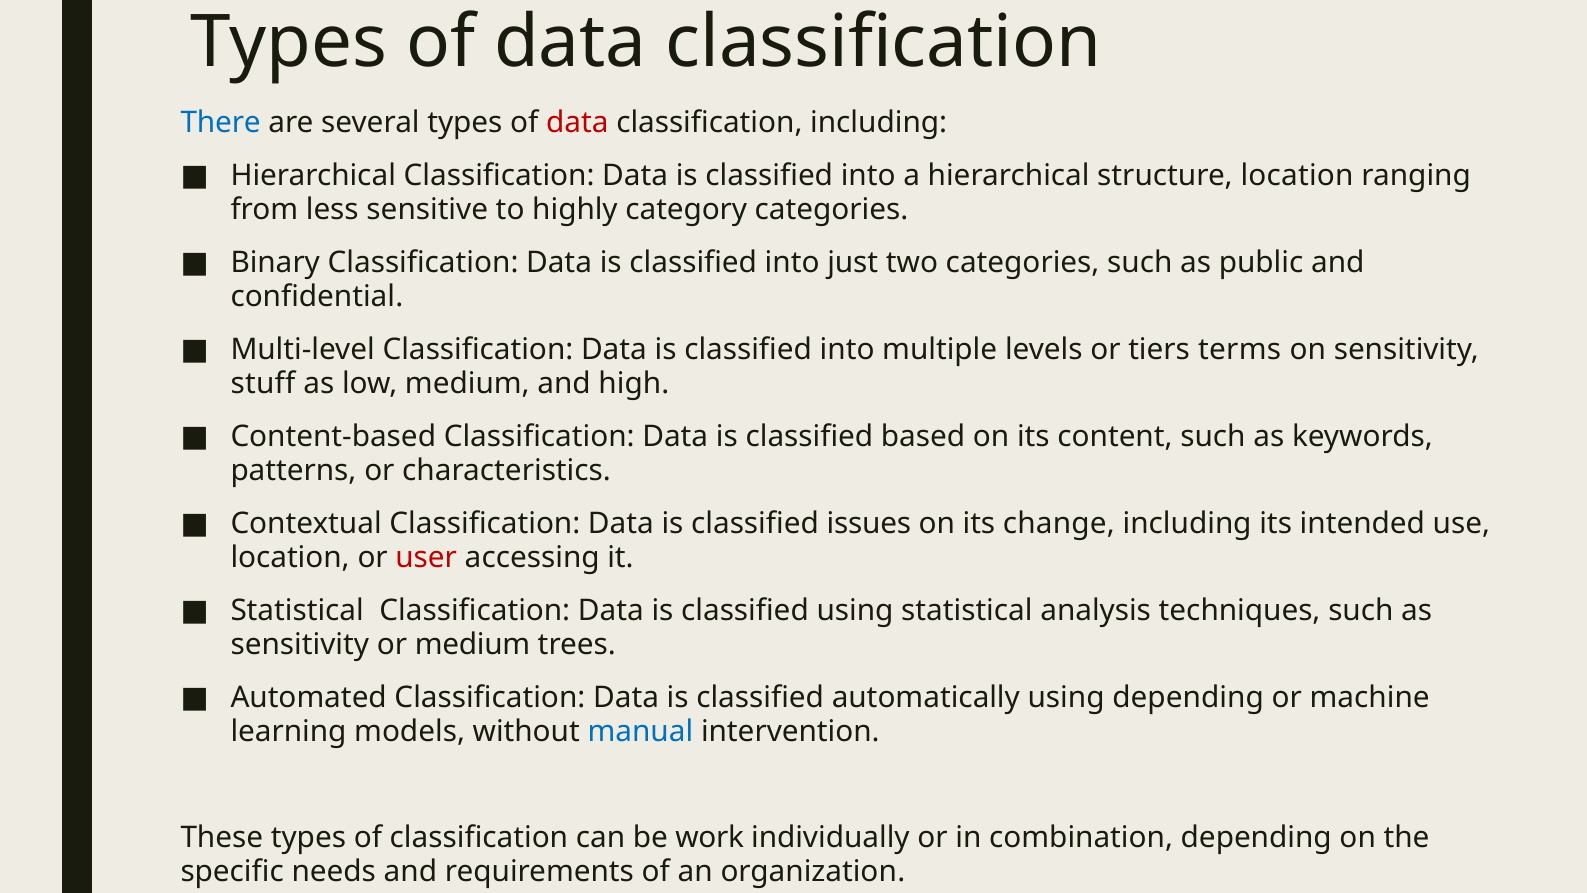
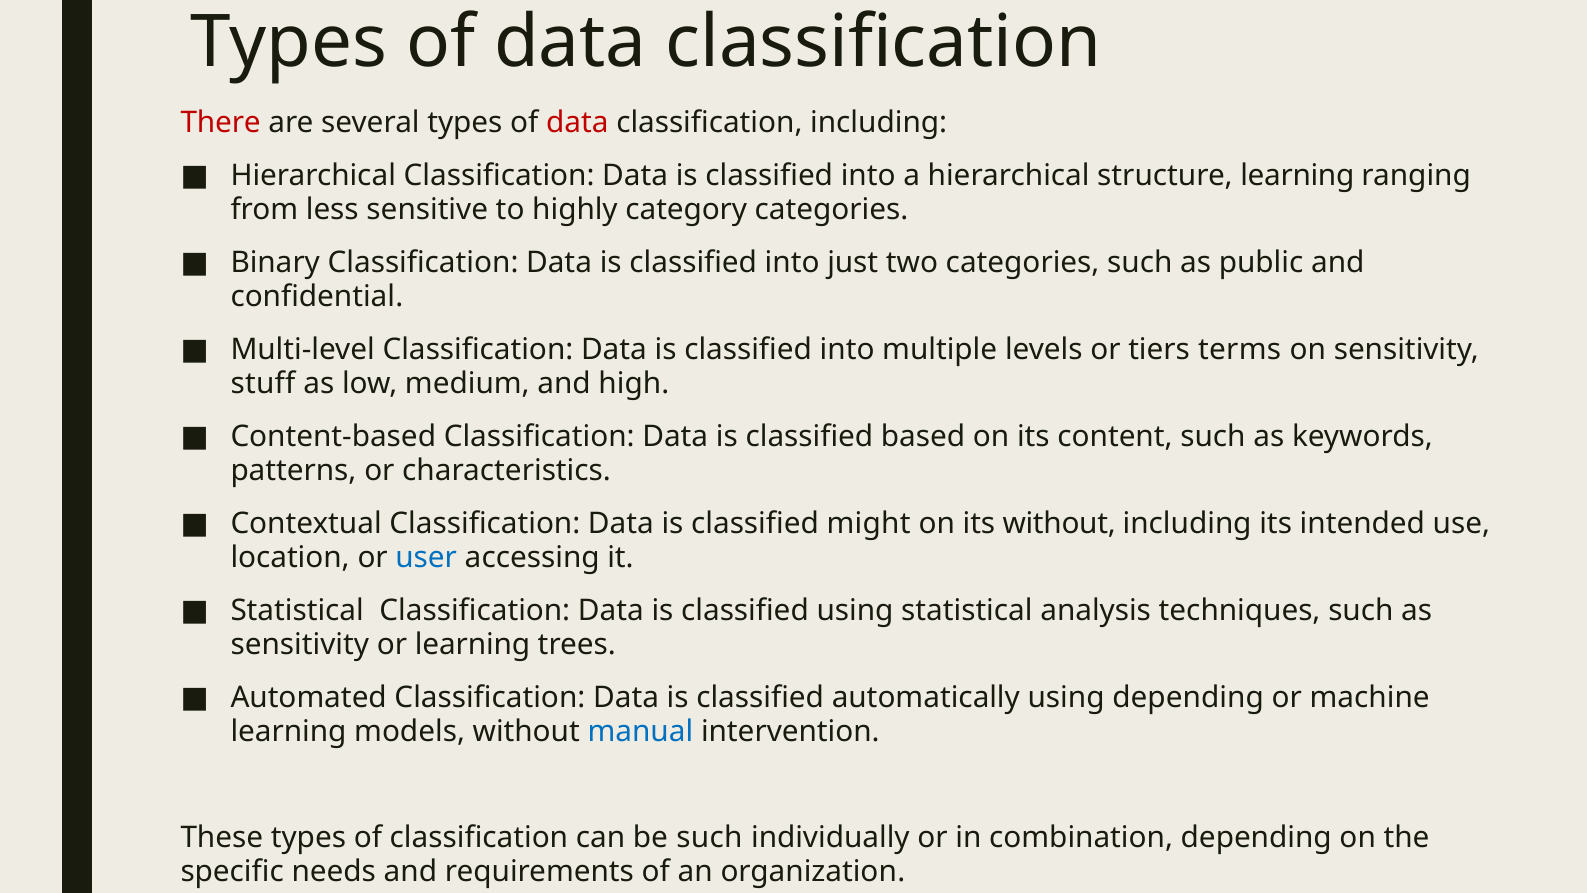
There colour: blue -> red (221, 122)
structure location: location -> learning (1297, 176)
issues: issues -> might (869, 523)
its change: change -> without (1059, 523)
user colour: red -> blue (426, 557)
or medium: medium -> learning (472, 644)
be work: work -> such (709, 838)
